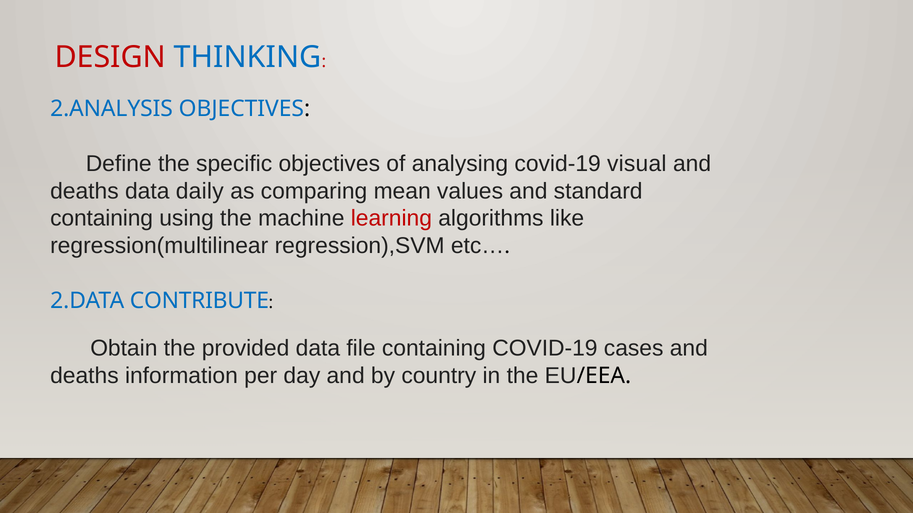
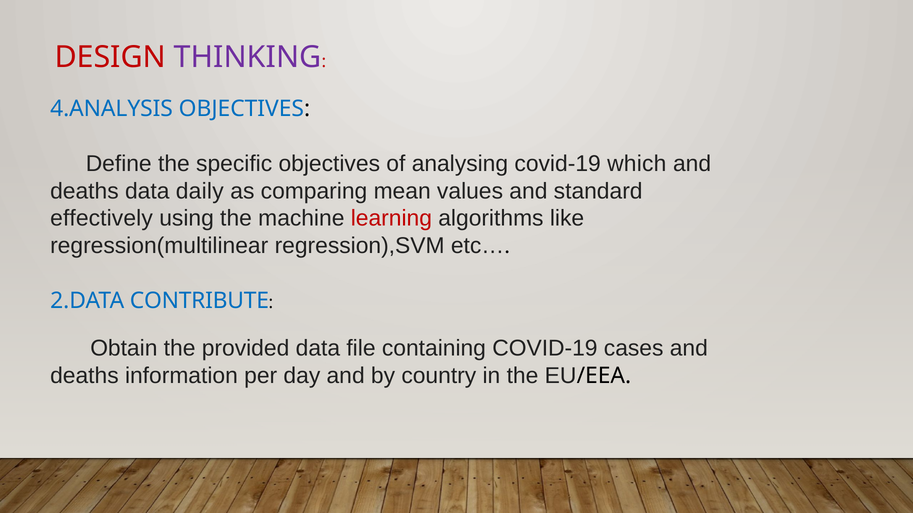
THINKING colour: blue -> purple (248, 57)
2.ANALYSIS: 2.ANALYSIS -> 4.ANALYSIS (112, 109)
visual: visual -> which (637, 164)
containing: containing -> effectively (102, 219)
